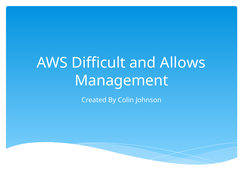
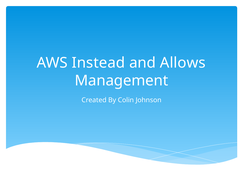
Difficult: Difficult -> Instead (98, 63)
